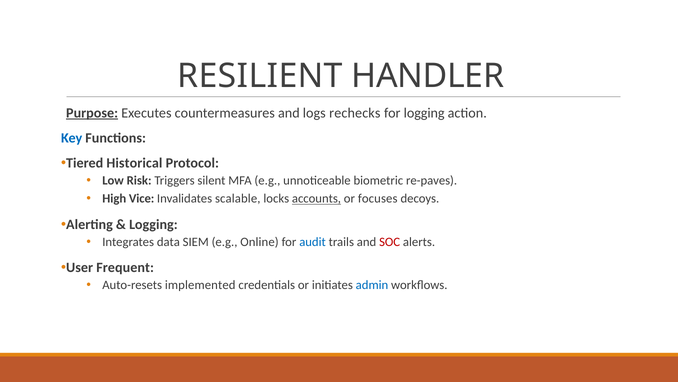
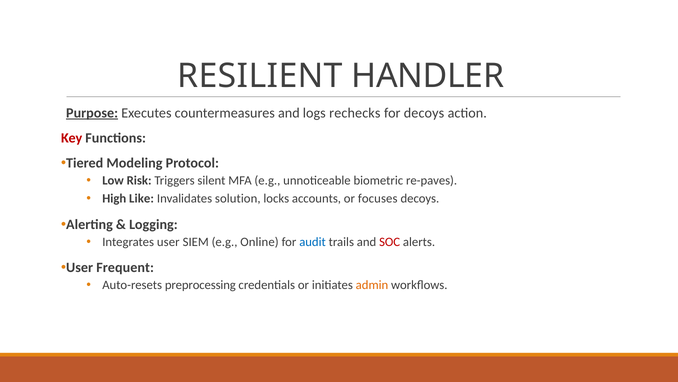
for logging: logging -> decoys (424, 113)
Key colour: blue -> red (72, 138)
Historical: Historical -> Modeling (134, 163)
Vice: Vice -> Like (142, 198)
scalable: scalable -> solution (238, 198)
accounts underline: present -> none (316, 198)
Integrates data: data -> user (168, 241)
implemented: implemented -> preprocessing (200, 285)
admin colour: blue -> orange (372, 285)
